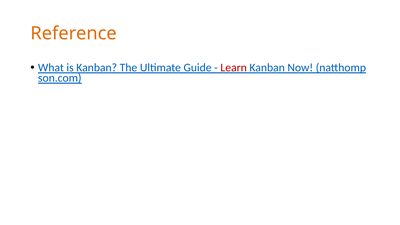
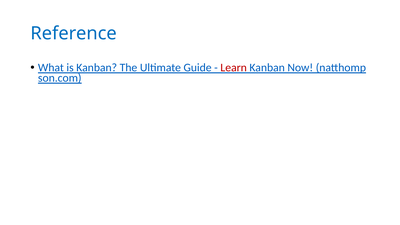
Reference colour: orange -> blue (74, 34)
